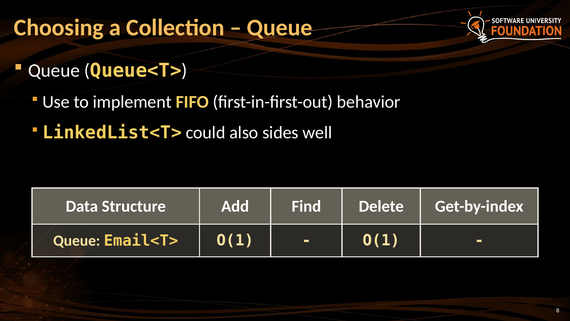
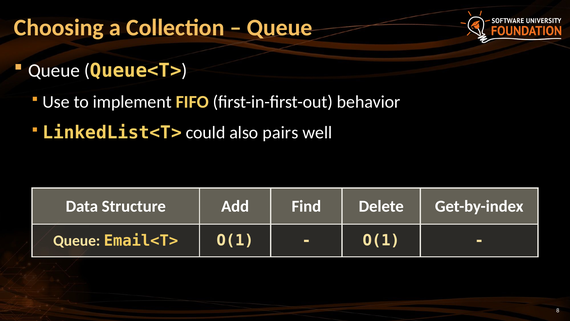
sides: sides -> pairs (280, 132)
